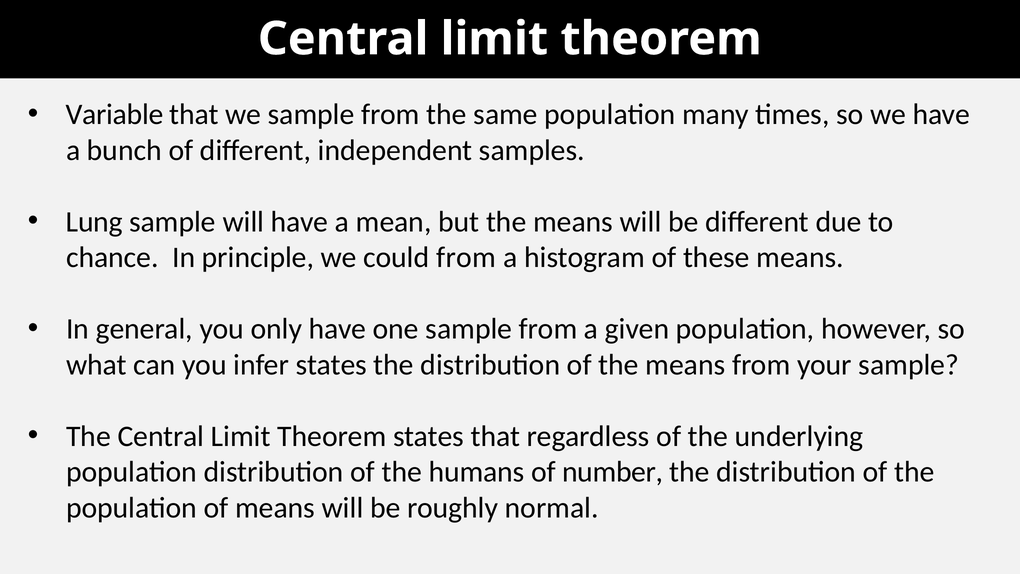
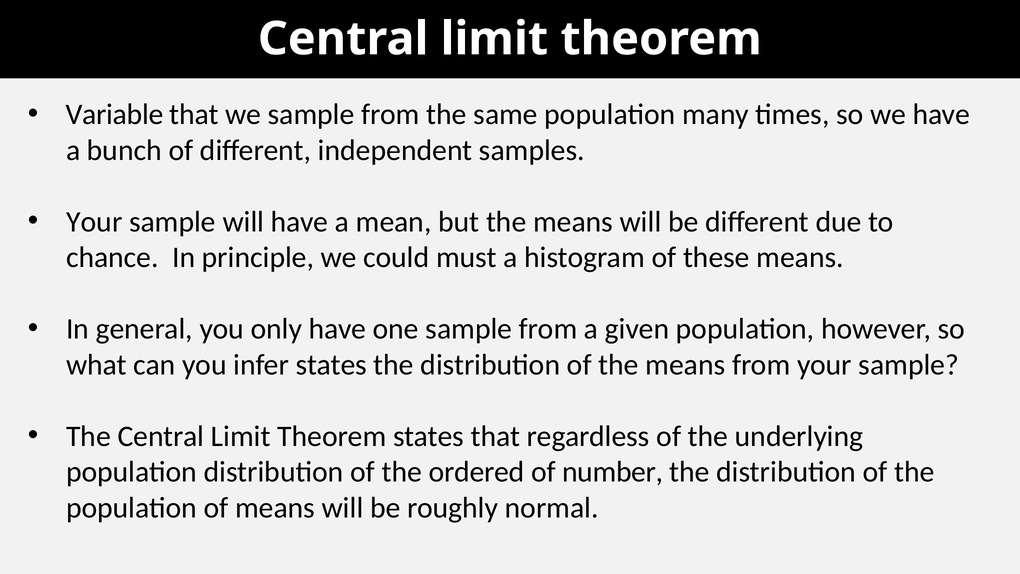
Lung: Lung -> Your (94, 222)
could from: from -> must (466, 257)
humans: humans -> ordered (477, 472)
